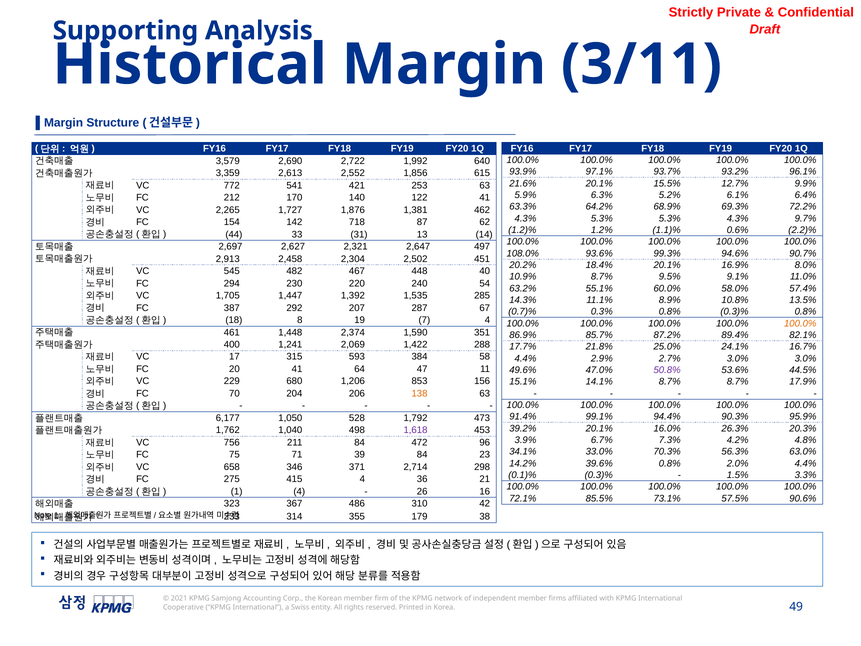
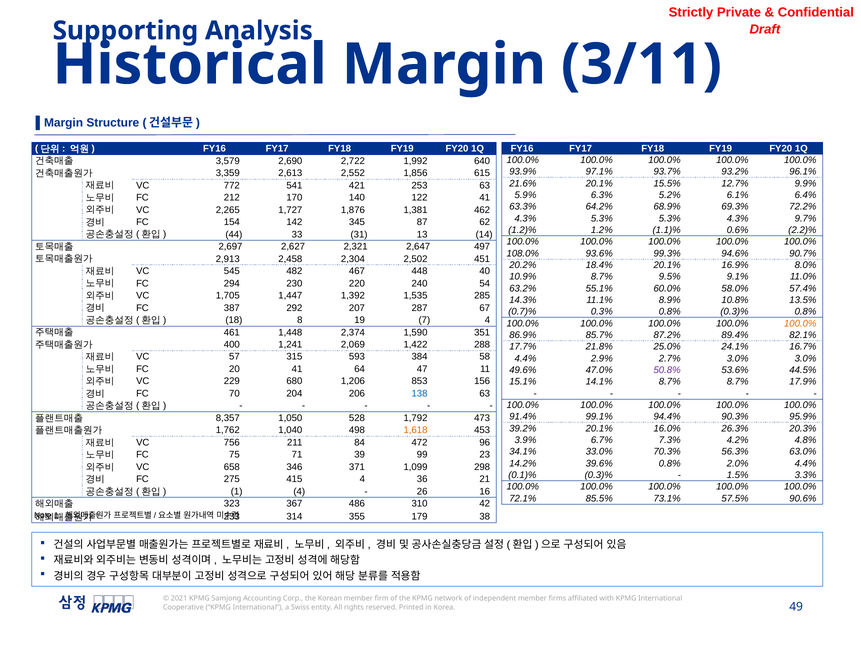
718: 718 -> 345 (357, 222)
17: 17 -> 57 (234, 357)
138 colour: orange -> blue (420, 393)
6,177: 6,177 -> 8,357 (228, 418)
1,618 colour: purple -> orange (415, 430)
39 84: 84 -> 99 (422, 455)
2,714: 2,714 -> 1,099 (415, 467)
